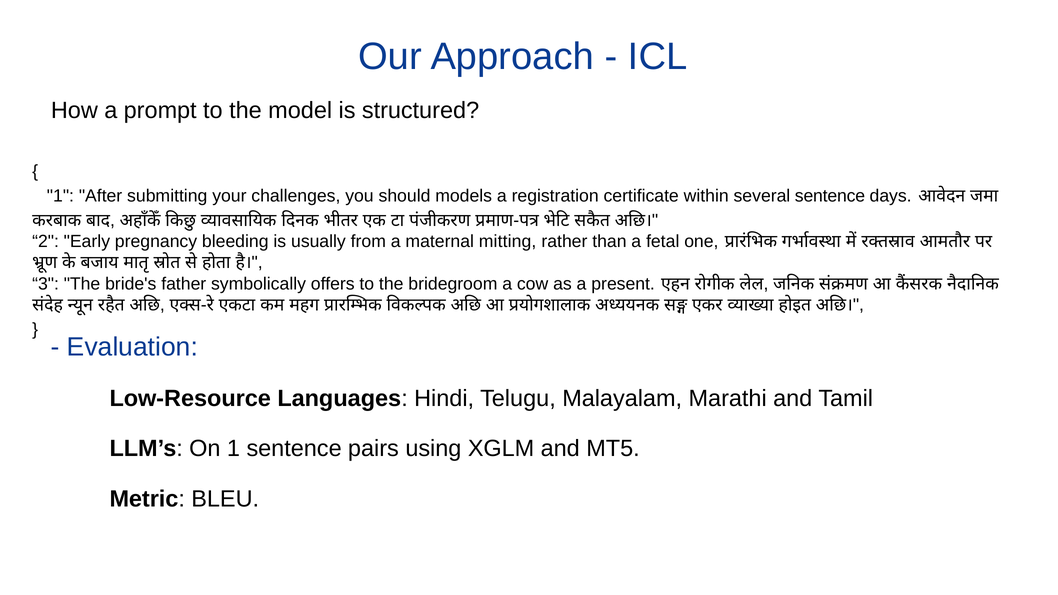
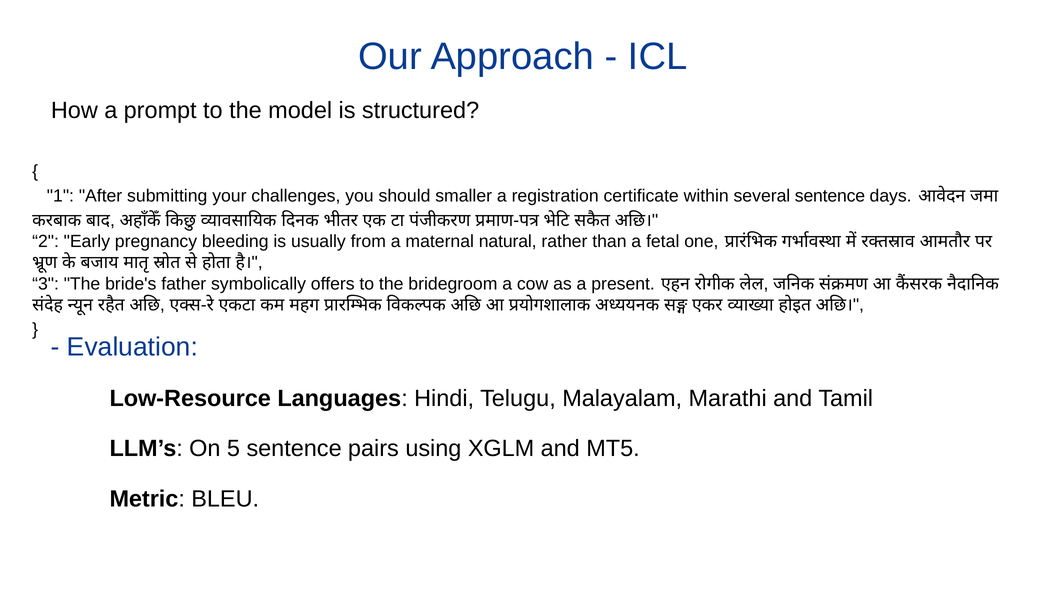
models: models -> smaller (464, 196)
mitting: mitting -> natural (508, 242)
On 1: 1 -> 5 (234, 449)
